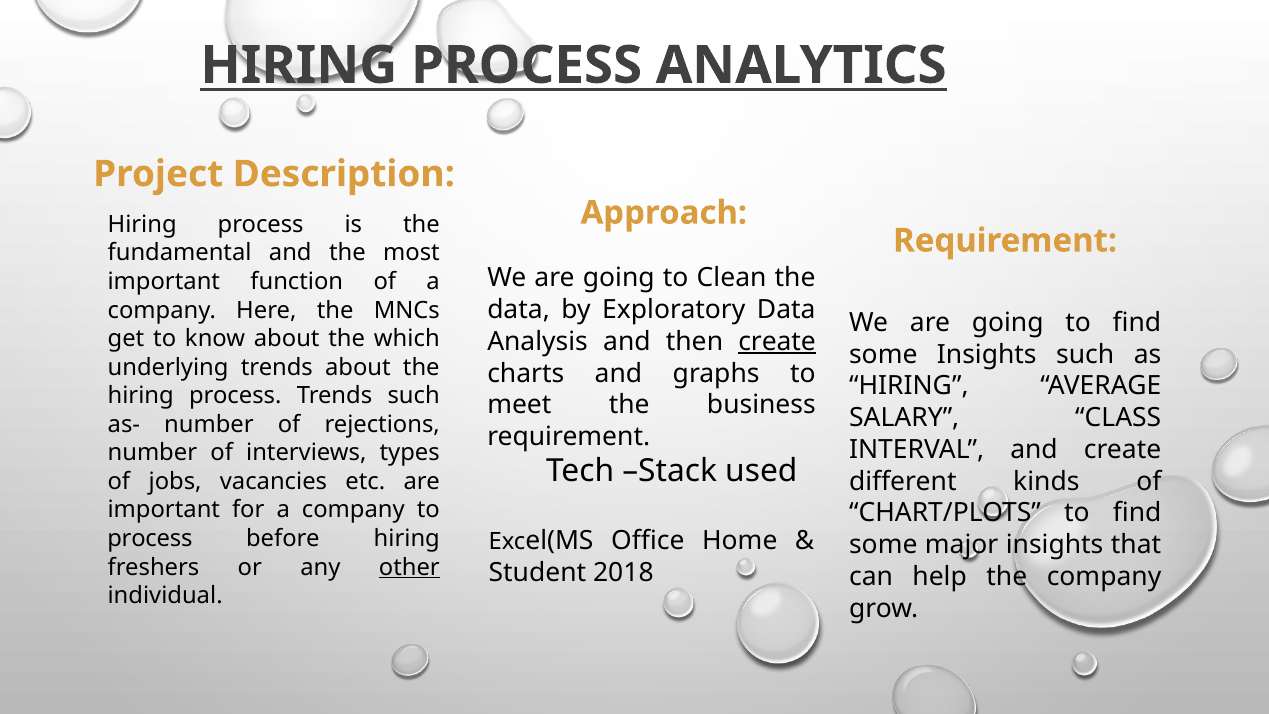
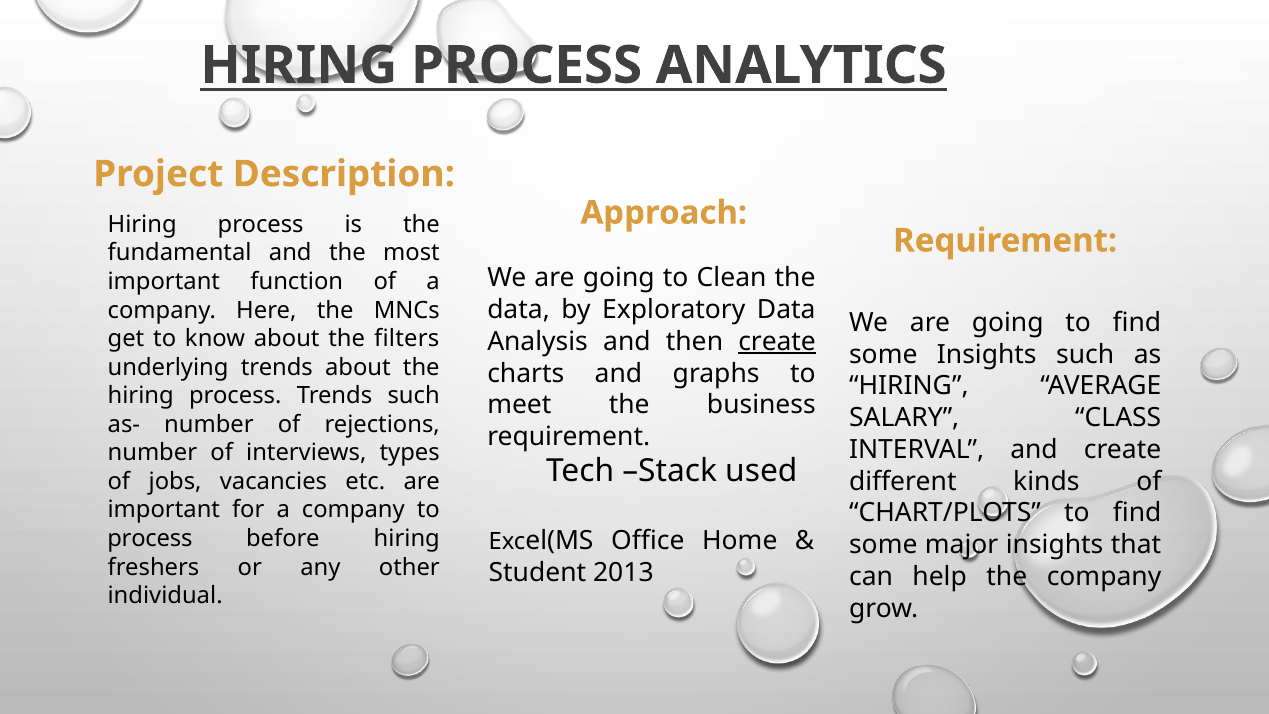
which: which -> filters (407, 339)
other underline: present -> none (409, 567)
2018: 2018 -> 2013 (623, 573)
